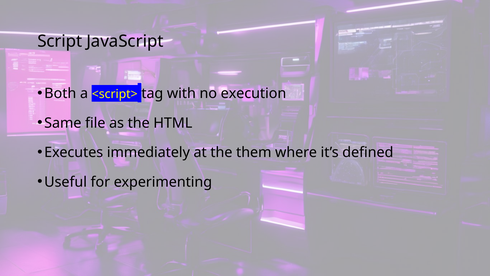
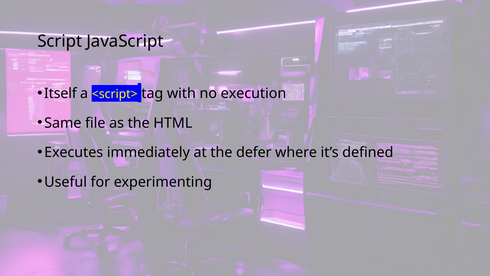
Both: Both -> Itself (60, 93)
them: them -> defer (254, 152)
